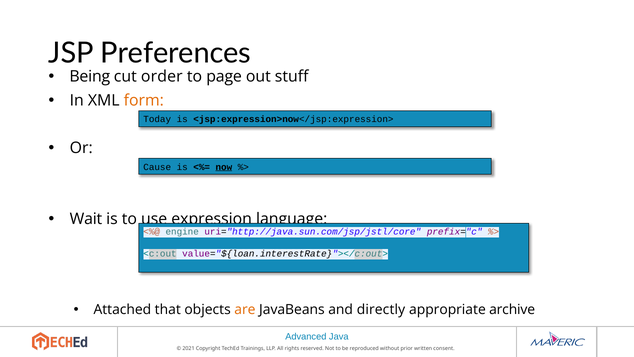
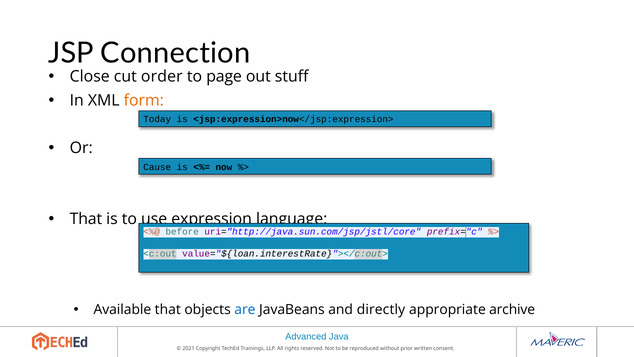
Preferences: Preferences -> Connection (175, 53)
Being: Being -> Close (90, 77)
now underline: present -> none (224, 167)
Wait: Wait -> That (86, 219)
engine: engine -> before (182, 231)
Attached: Attached -> Available (122, 309)
are colour: orange -> blue (245, 309)
